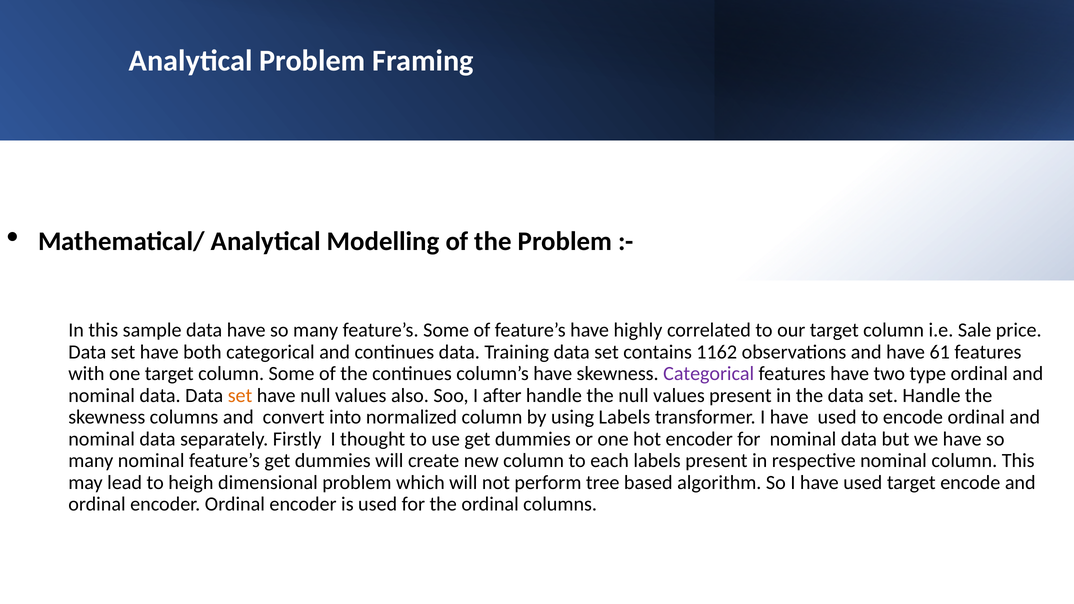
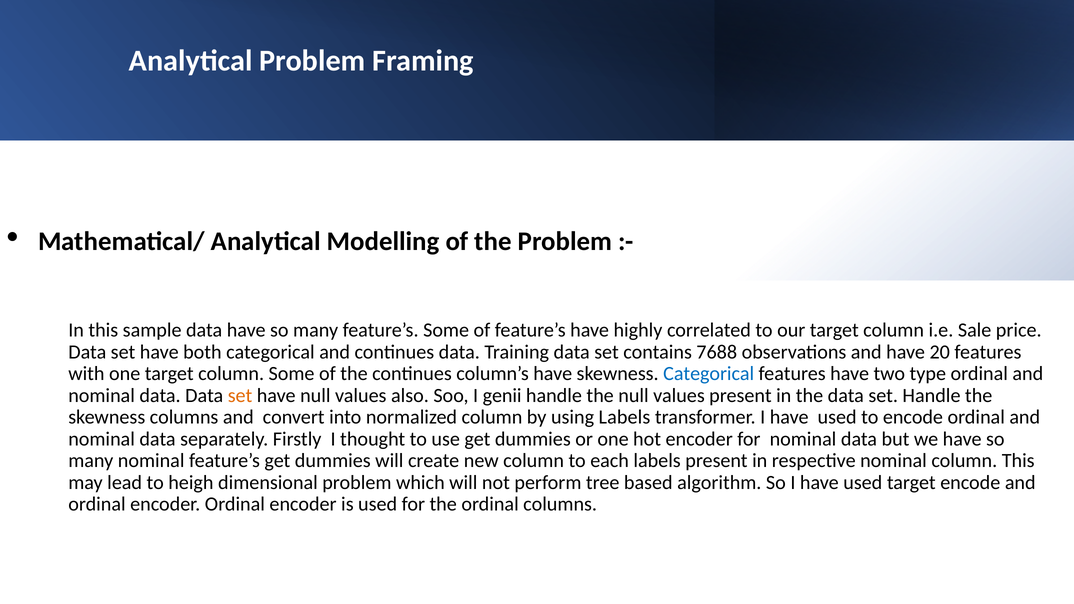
1162: 1162 -> 7688 (717, 352)
61: 61 -> 20 (940, 352)
Categorical colour: purple -> blue (709, 374)
after: after -> genii (502, 396)
